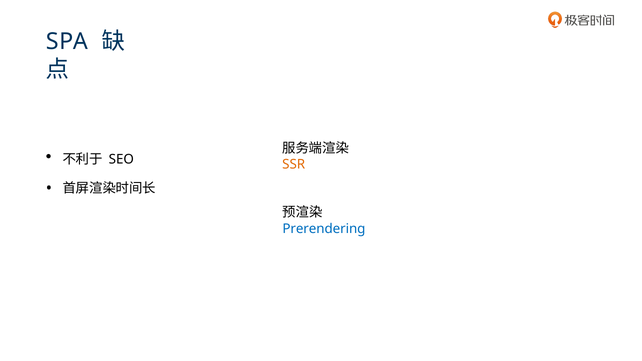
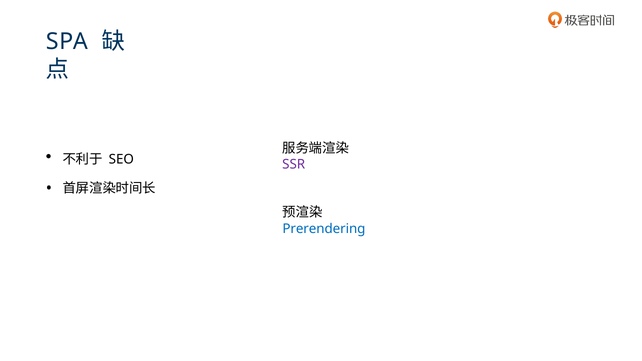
SSR colour: orange -> purple (294, 165)
